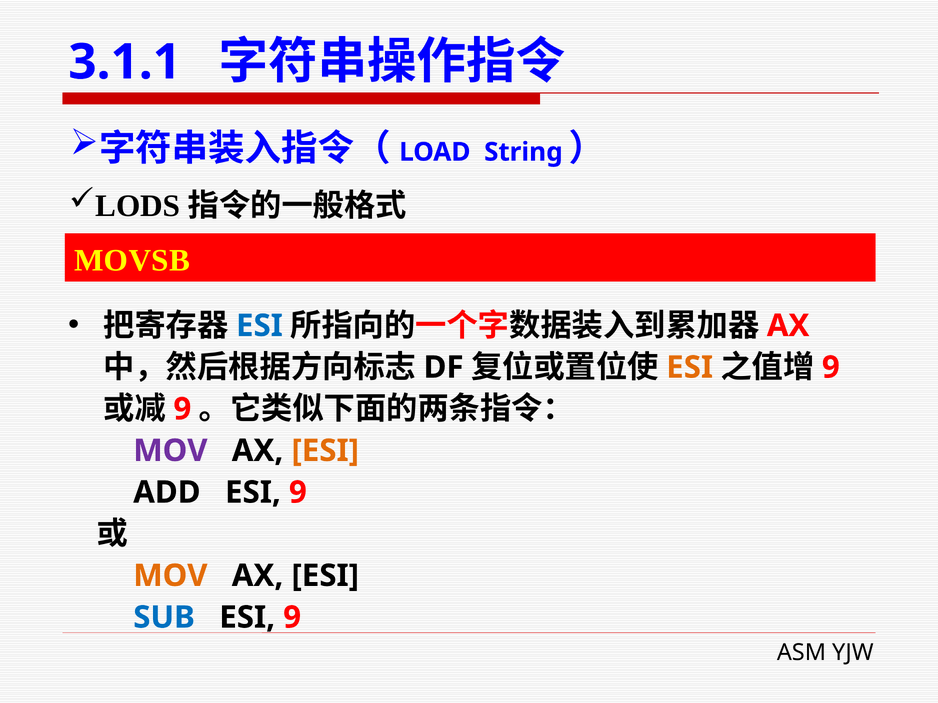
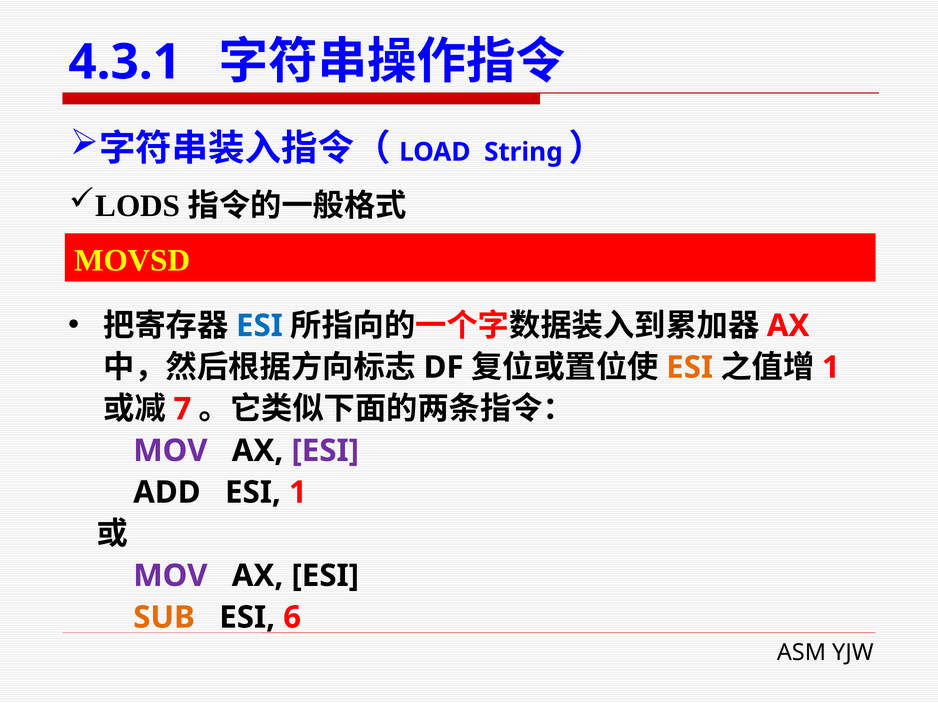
3.1.1: 3.1.1 -> 4.3.1 (125, 62)
MOVSB: MOVSB -> MOVSD (132, 261)
9: 9 -> 1 (831, 368)
9: 9 -> 7 (182, 409)
ESI colour: orange -> purple (325, 451)
ADD ESI 9: 9 -> 1 (298, 493)
MOV colour: orange -> purple (170, 576)
SUB colour: blue -> orange (164, 618)
9: 9 -> 6 (292, 618)
